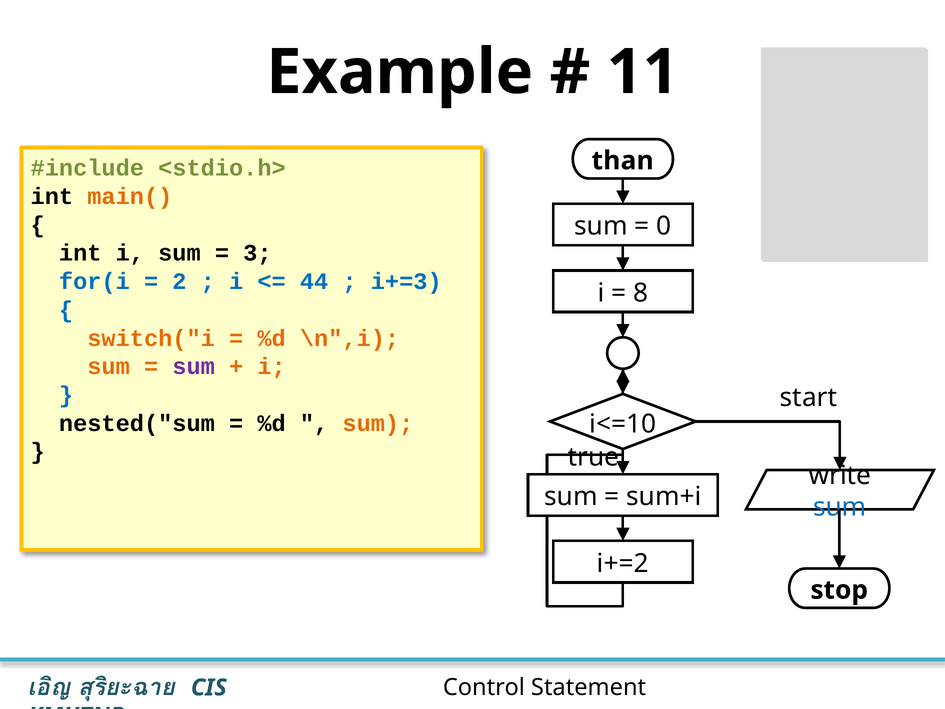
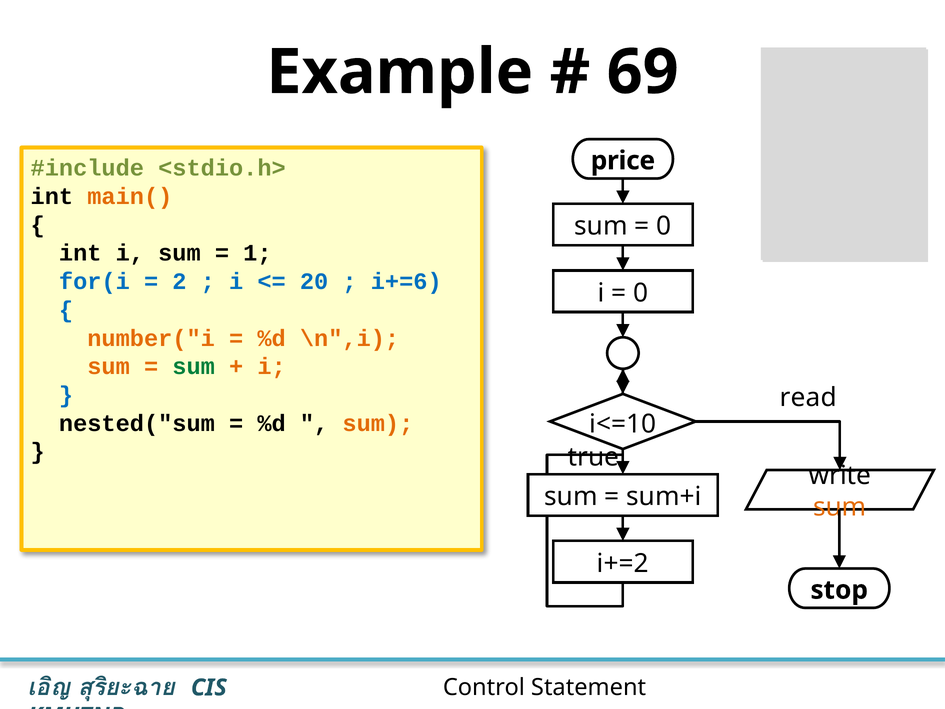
11: 11 -> 69 (643, 72)
than: than -> price (623, 161)
3: 3 -> 1 (257, 253)
44: 44 -> 20 (314, 281)
i+=3: i+=3 -> i+=6 (406, 281)
8: 8 -> 0 (641, 293)
switch("i: switch("i -> number("i (151, 338)
sum colour: purple -> green (194, 366)
start: start -> read (808, 398)
sum colour: blue -> orange (840, 507)
